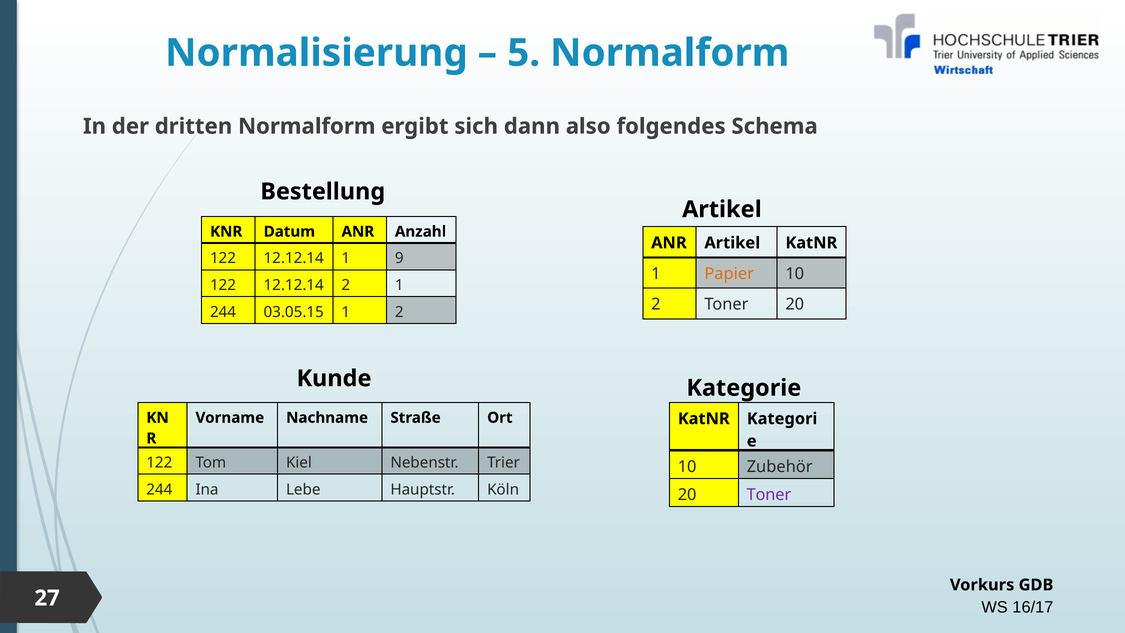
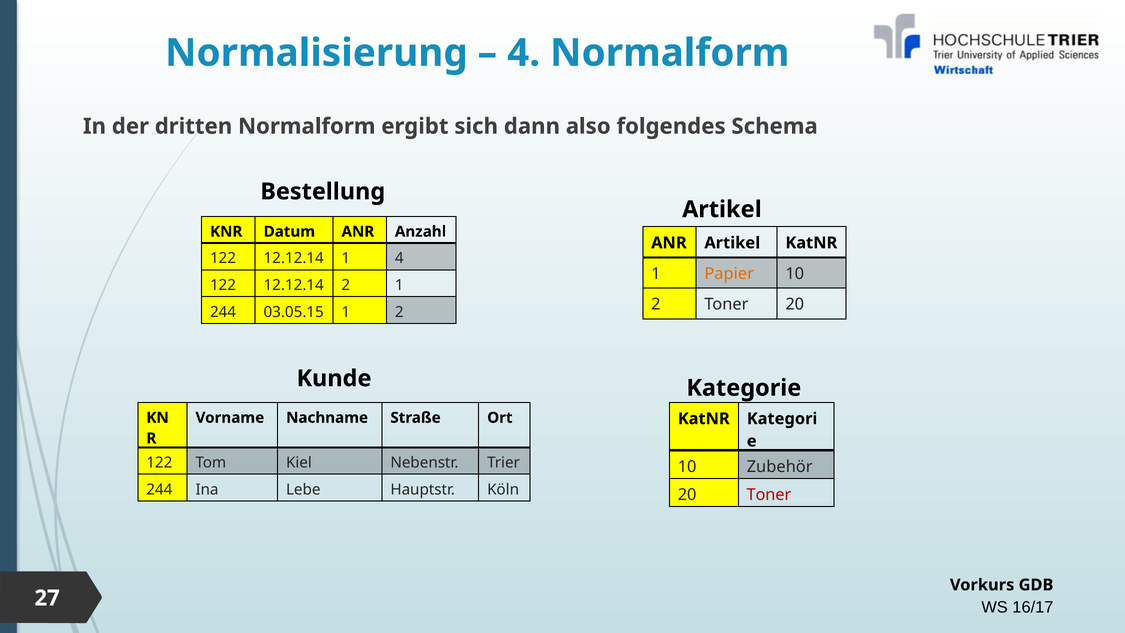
5: 5 -> 4 (524, 53)
1 9: 9 -> 4 (399, 258)
Toner colour: purple -> red (769, 495)
